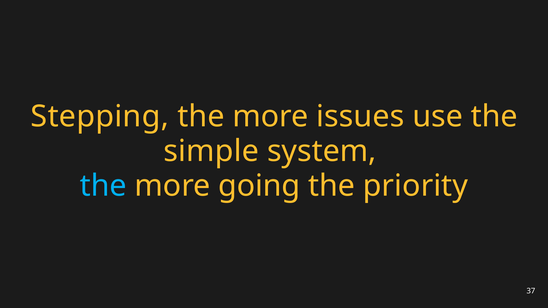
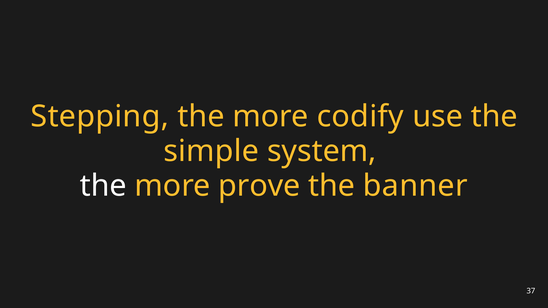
issues: issues -> codify (360, 116)
the colour: light blue -> white (103, 186)
going: going -> prove (259, 186)
priority: priority -> banner (415, 186)
